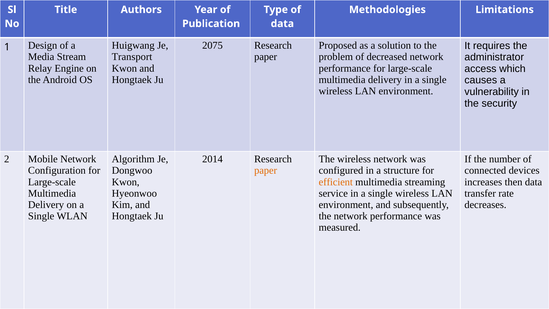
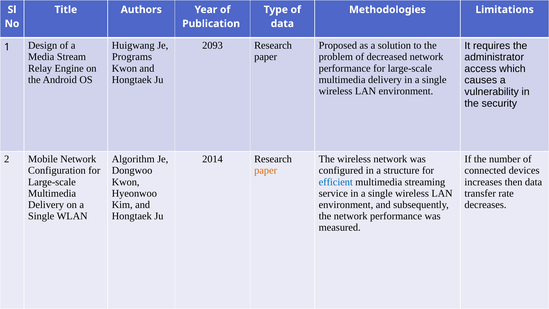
2075: 2075 -> 2093 (212, 45)
Transport: Transport -> Programs (132, 57)
efficient colour: orange -> blue (336, 182)
